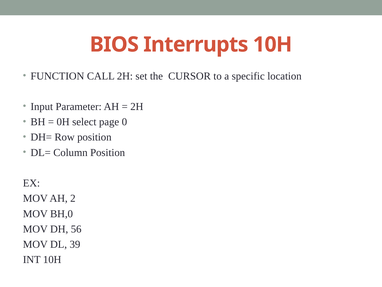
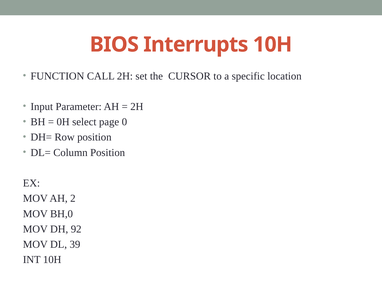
56: 56 -> 92 (76, 229)
